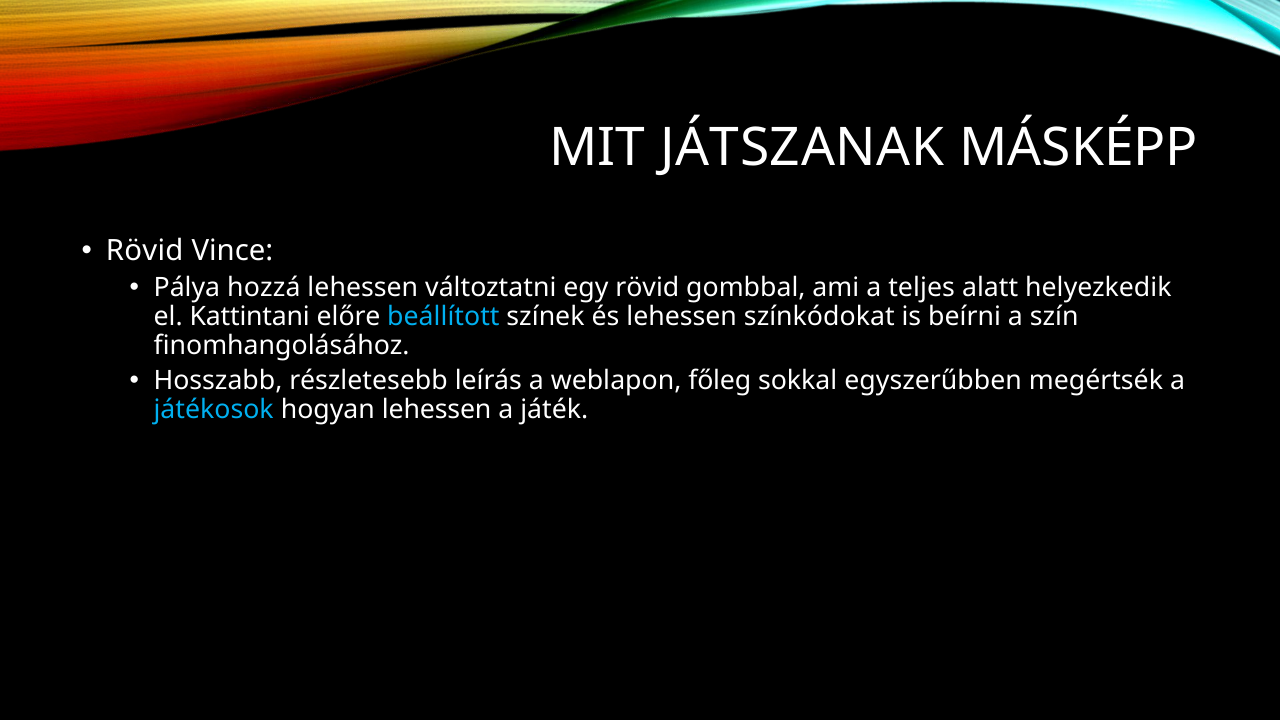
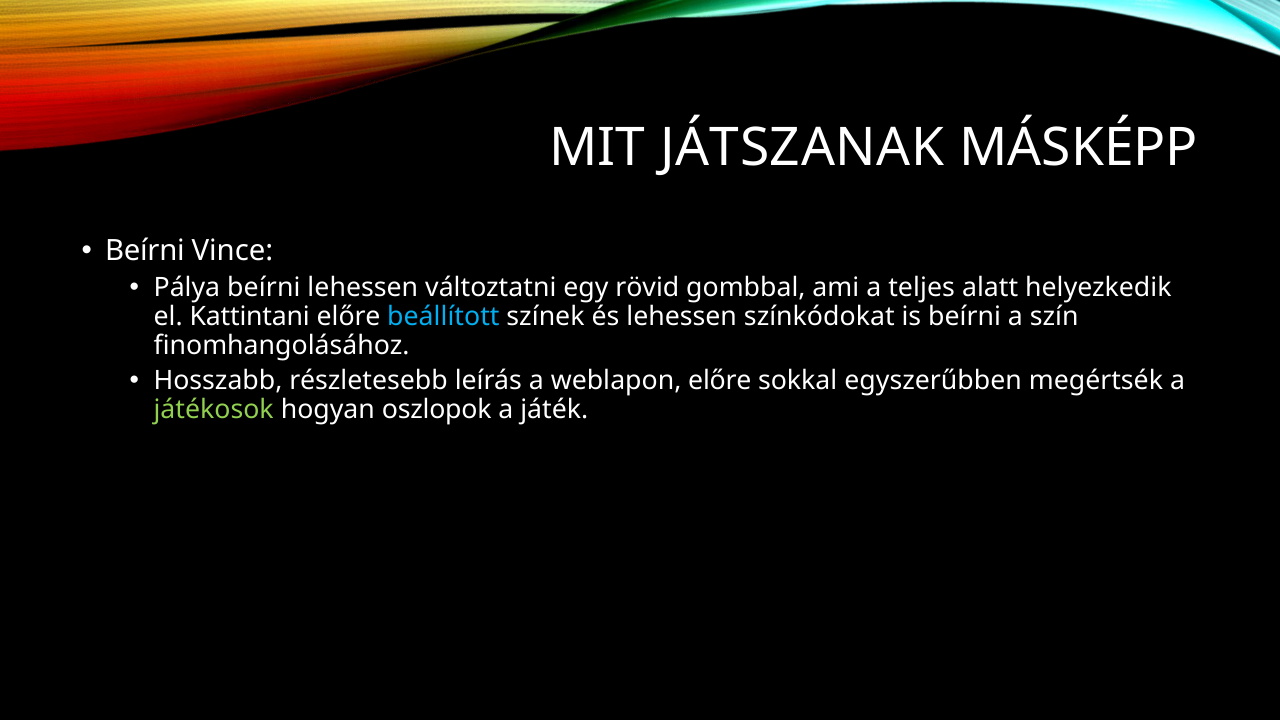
Rövid: Rövid -> Beírni (145, 251)
Pálya hozzá: hozzá -> beírni (264, 288)
weblapon főleg: főleg -> előre (720, 381)
játékosok colour: light blue -> light green (214, 410)
hogyan lehessen: lehessen -> oszlopok (437, 410)
